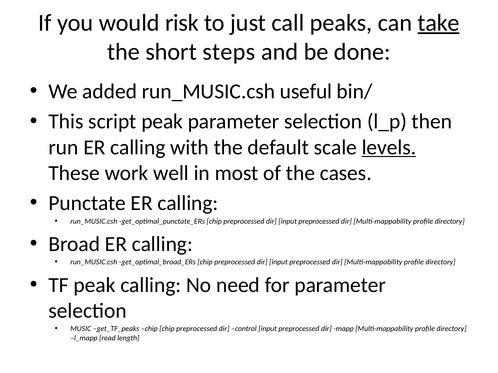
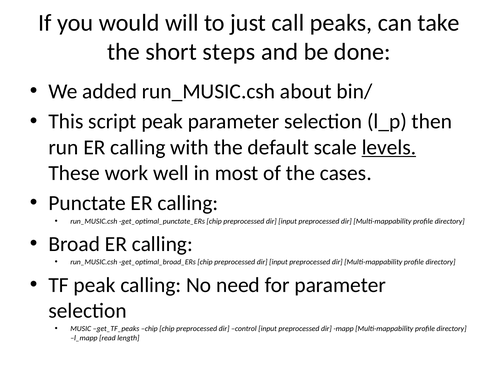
risk: risk -> will (182, 23)
take underline: present -> none (439, 23)
useful: useful -> about (306, 92)
